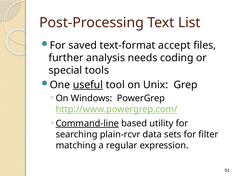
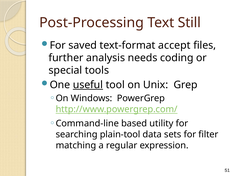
List: List -> Still (189, 23)
Command-line underline: present -> none (87, 124)
plain-rcvr: plain-rcvr -> plain-tool (120, 135)
